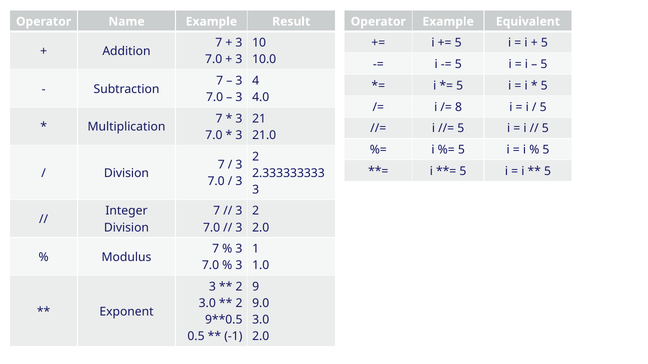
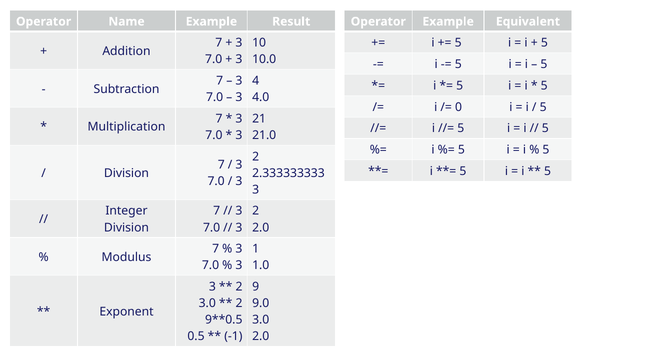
8: 8 -> 0 (459, 107)
